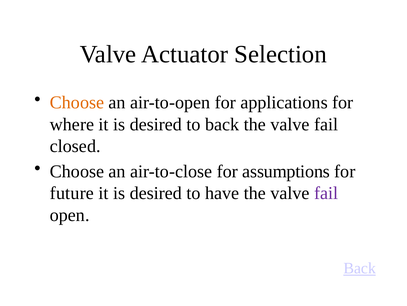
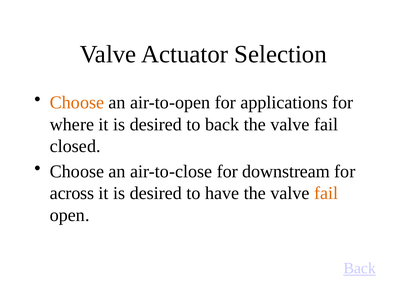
assumptions: assumptions -> downstream (286, 171)
future: future -> across (72, 193)
fail colour: purple -> orange (326, 193)
